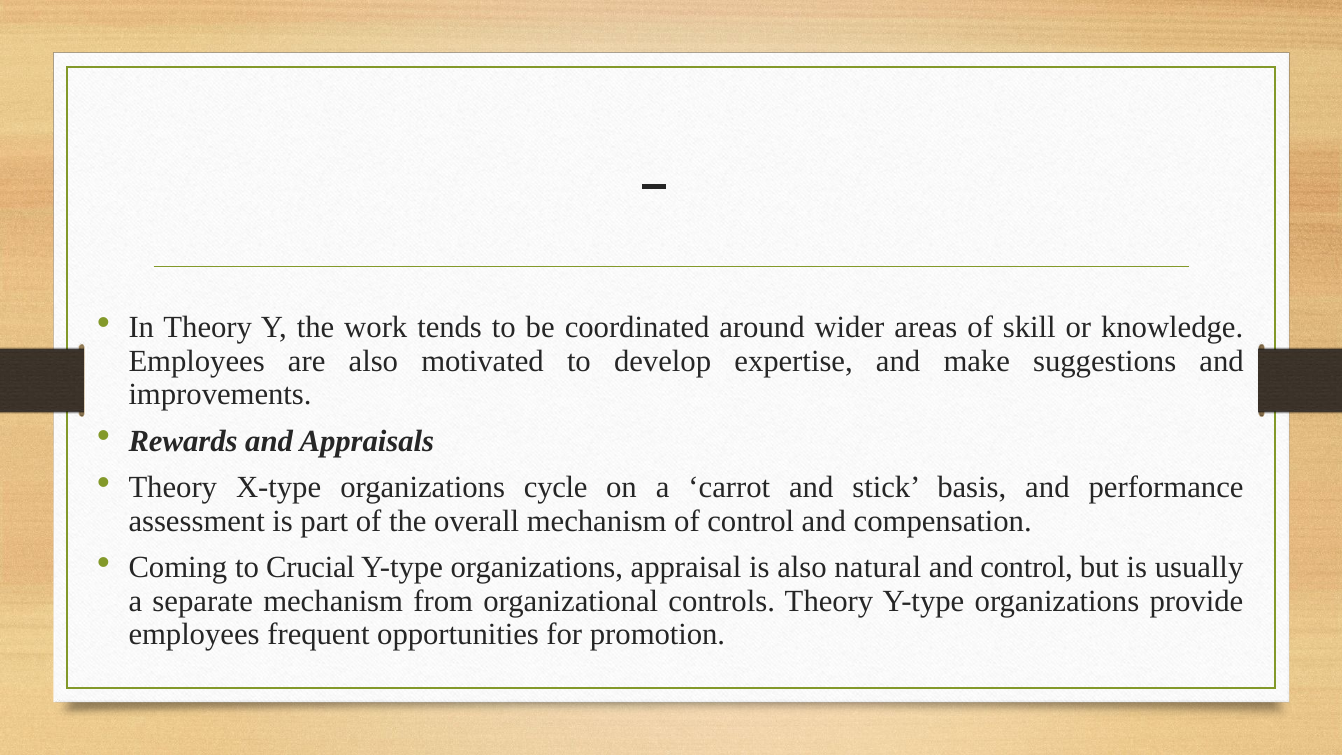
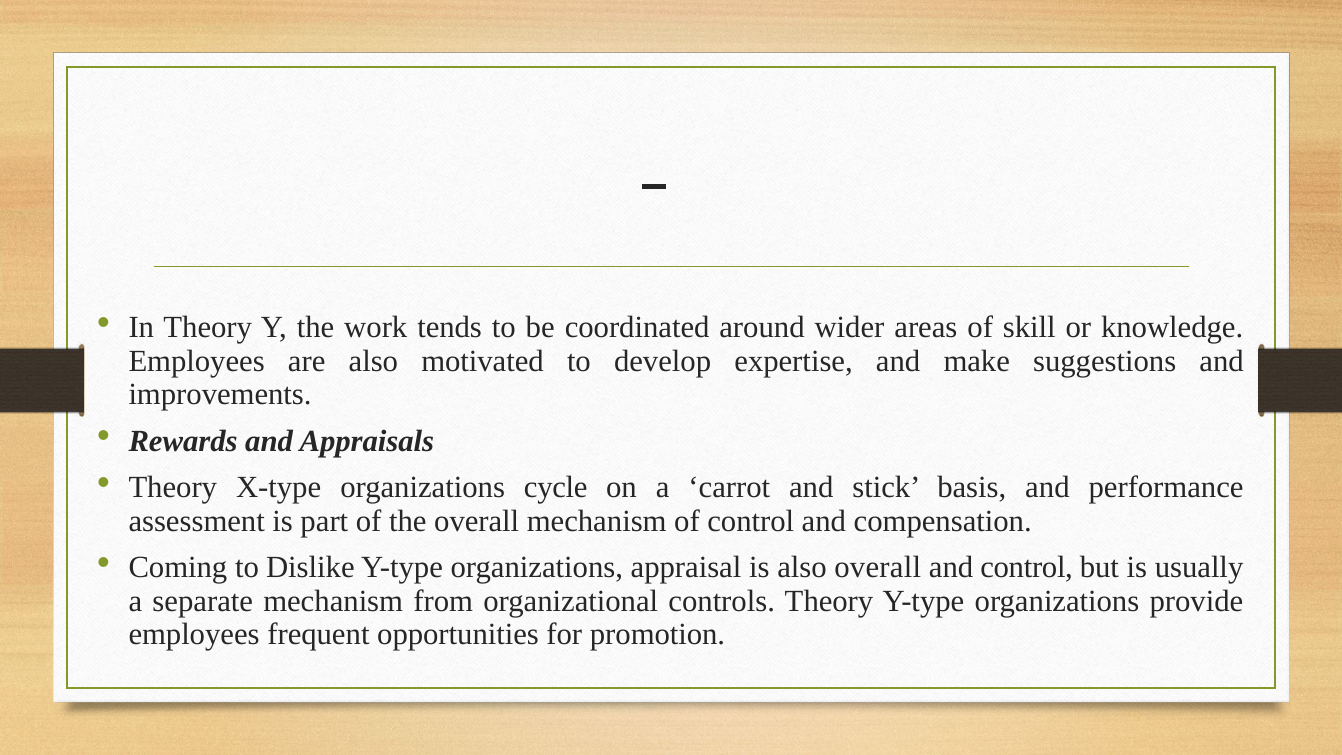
Crucial: Crucial -> Dislike (310, 568)
also natural: natural -> overall (878, 568)
